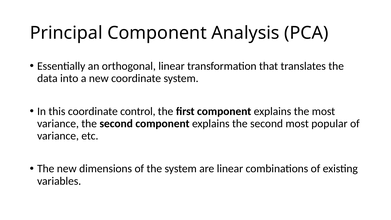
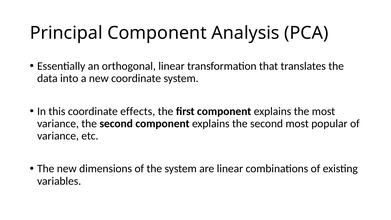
control: control -> effects (138, 111)
